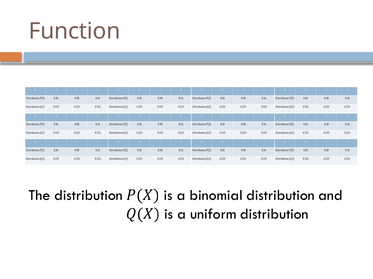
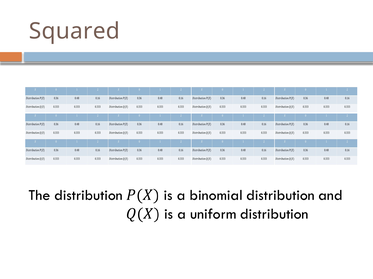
Function: Function -> Squared (74, 31)
